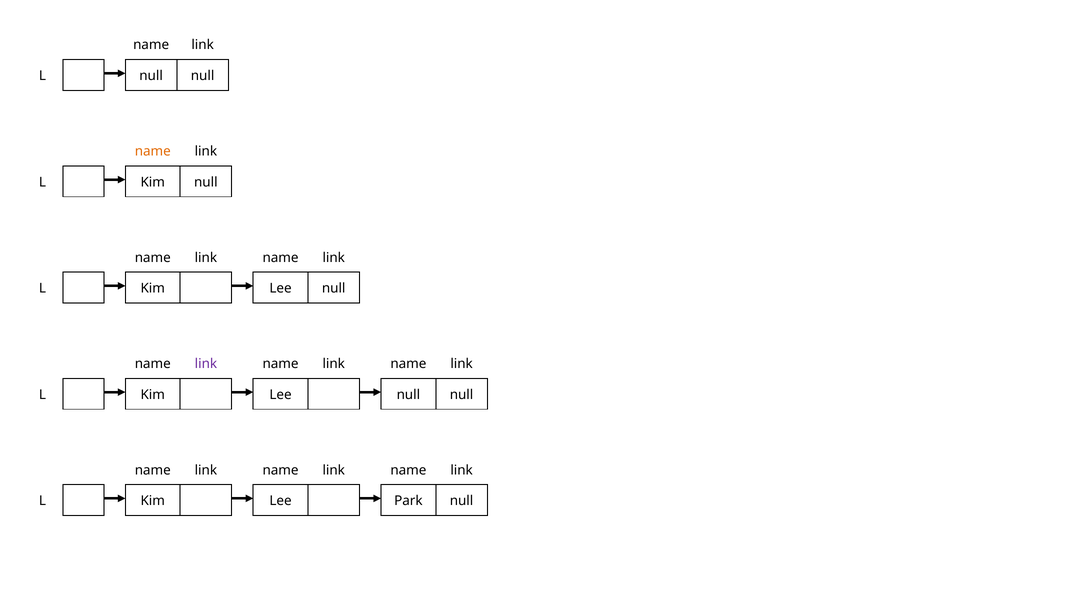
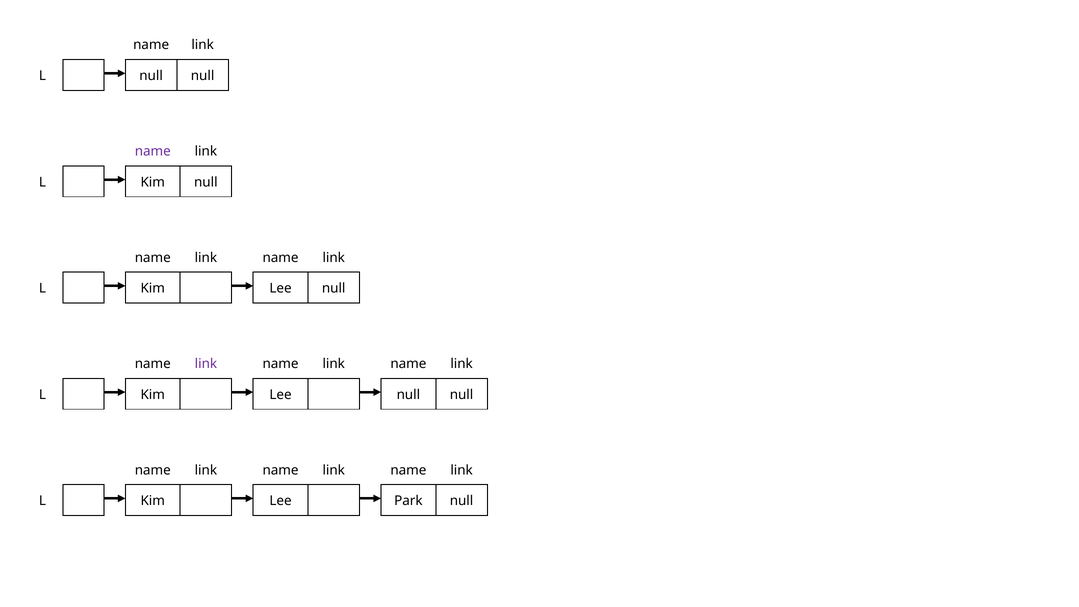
name colour: orange -> purple (153, 151)
